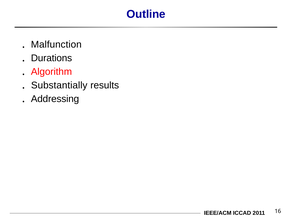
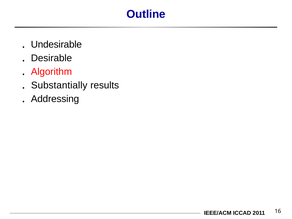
Malfunction: Malfunction -> Undesirable (56, 44)
Durations: Durations -> Desirable (51, 58)
